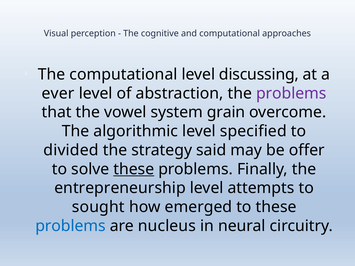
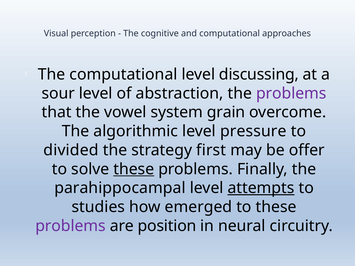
ever: ever -> sour (58, 93)
specified: specified -> pressure (253, 131)
said: said -> first (211, 150)
entrepreneurship: entrepreneurship -> parahippocampal (120, 188)
attempts underline: none -> present (261, 188)
sought: sought -> studies (98, 207)
problems colour: blue -> purple (70, 226)
nucleus: nucleus -> position (167, 226)
